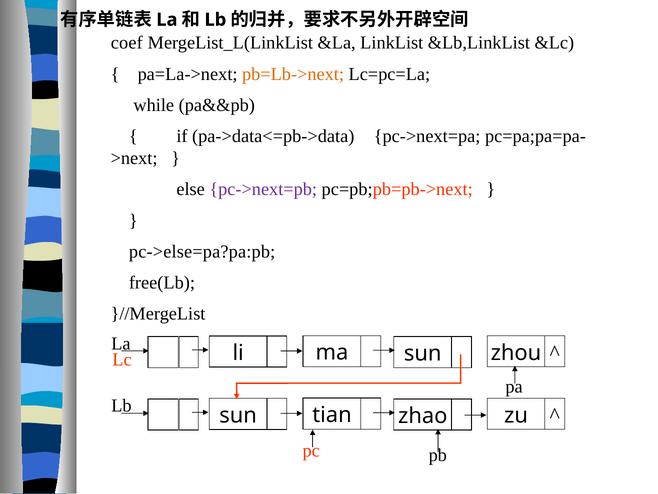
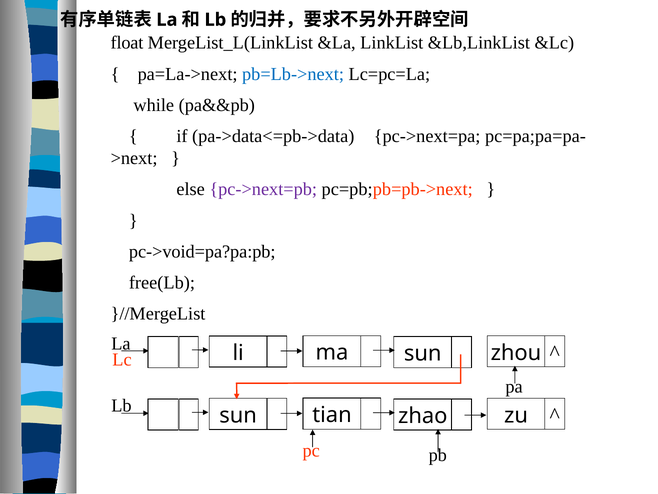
coef: coef -> float (127, 43)
pb=Lb->next colour: orange -> blue (293, 74)
pc->else=pa?pa:pb: pc->else=pa?pa:pb -> pc->void=pa?pa:pb (202, 251)
